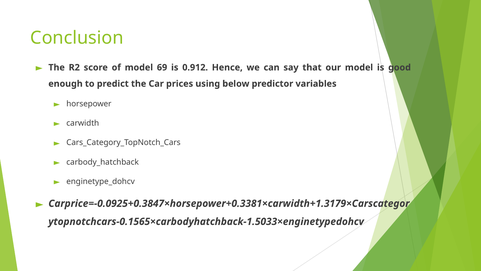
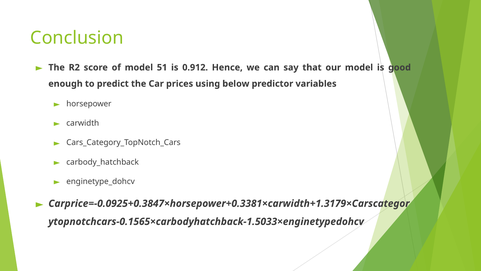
69: 69 -> 51 (162, 67)
